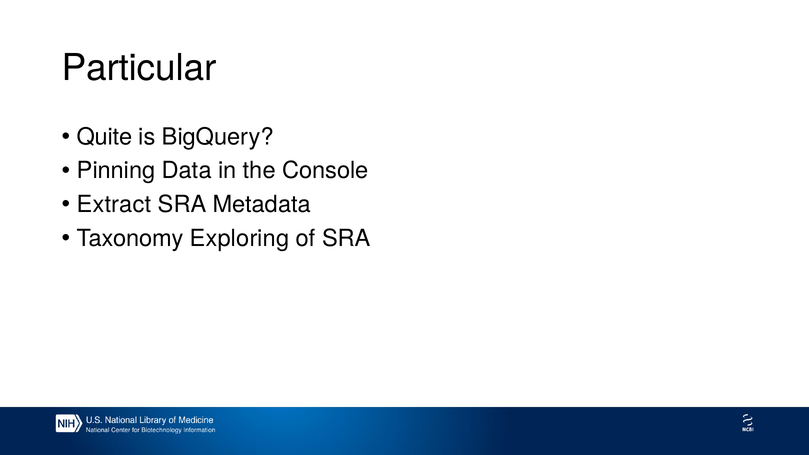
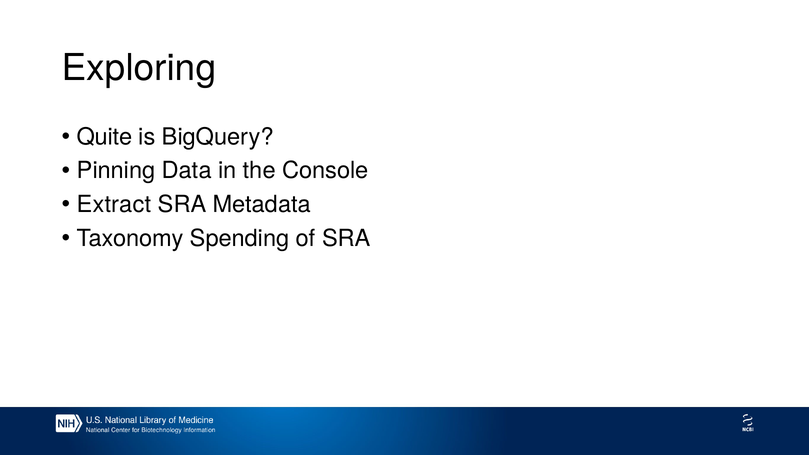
Particular: Particular -> Exploring (139, 68)
Exploring: Exploring -> Spending (240, 239)
